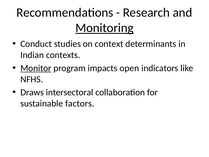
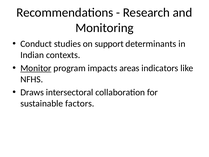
Monitoring underline: present -> none (104, 28)
context: context -> support (109, 44)
open: open -> areas (129, 68)
